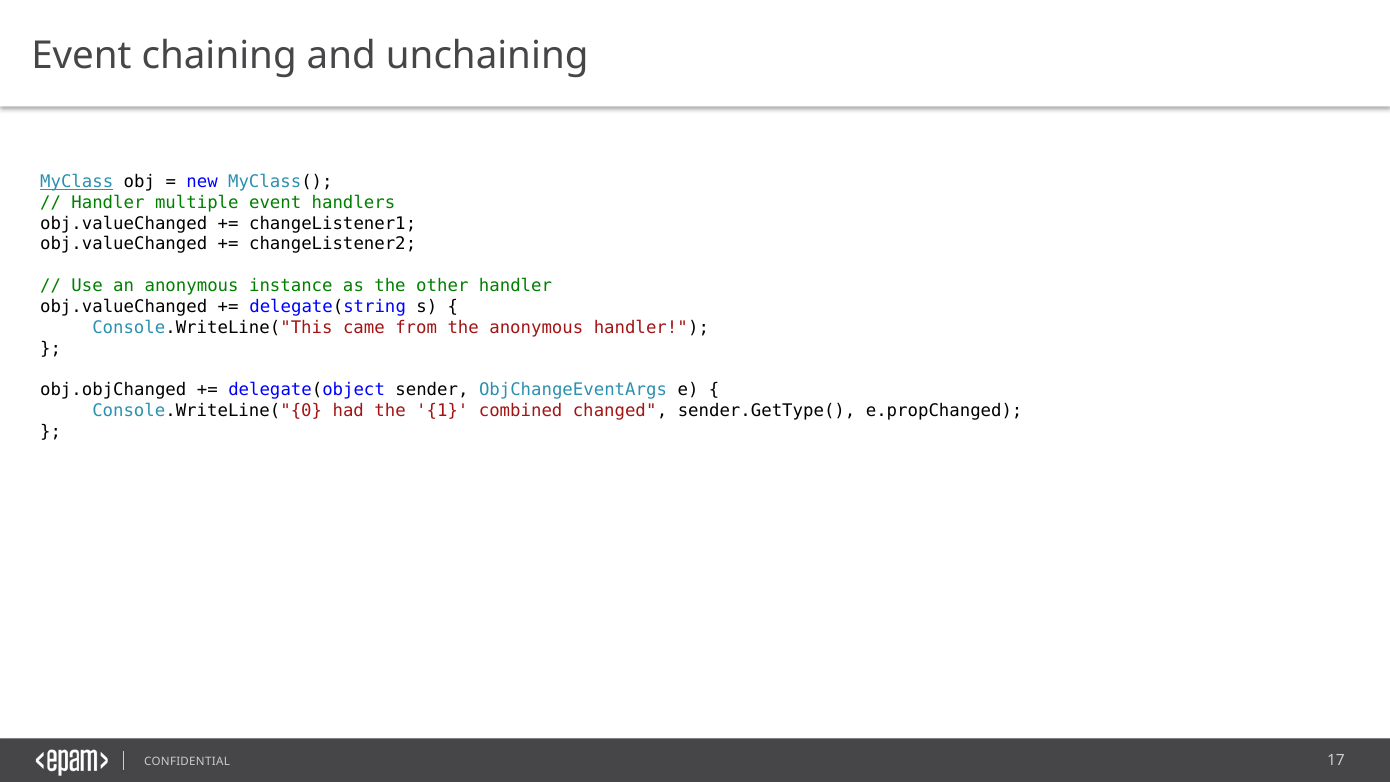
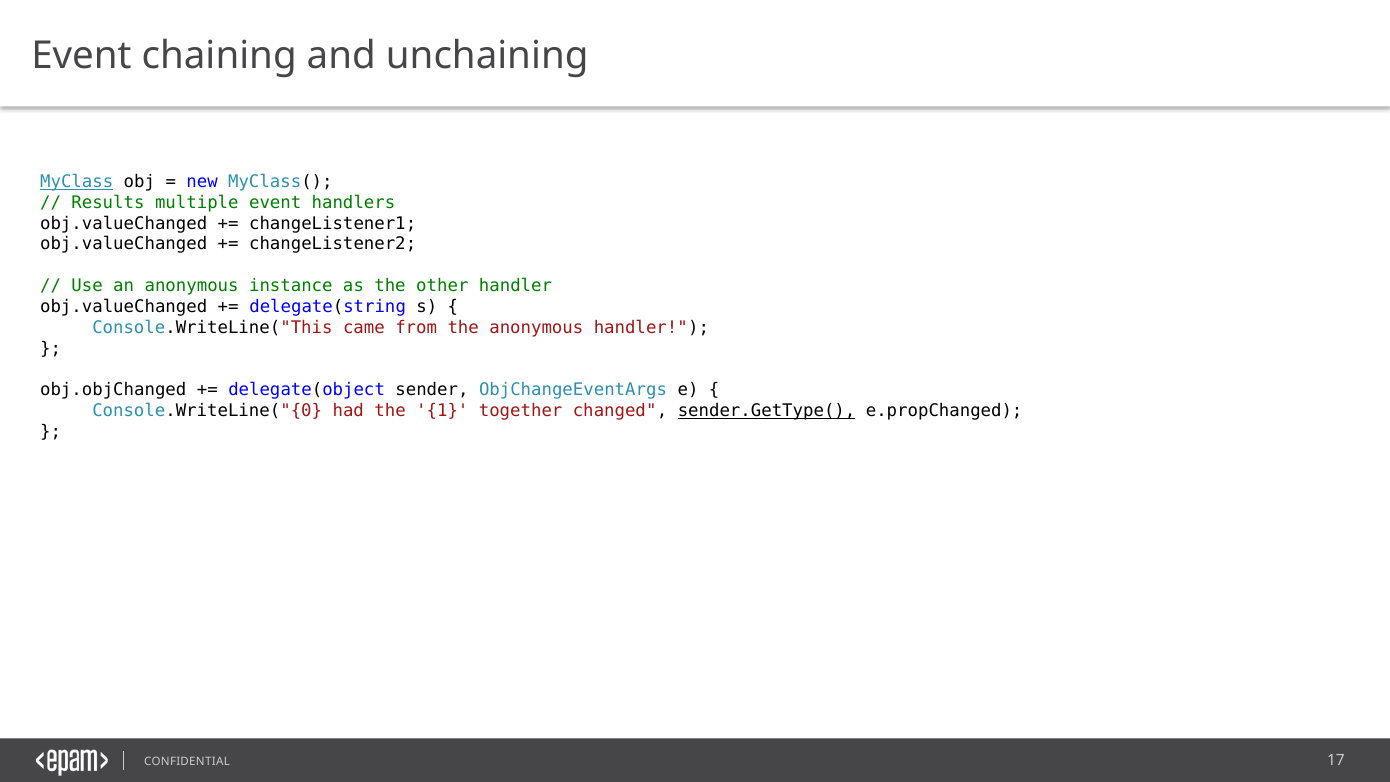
Handler: Handler -> Results (108, 202)
combined: combined -> together (521, 411)
sender.GetType( underline: none -> present (767, 411)
